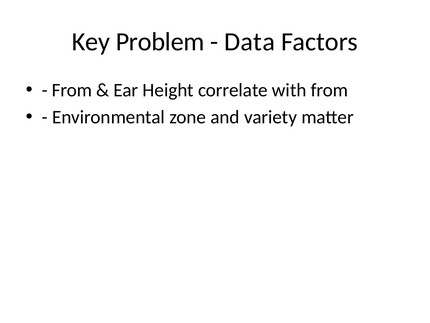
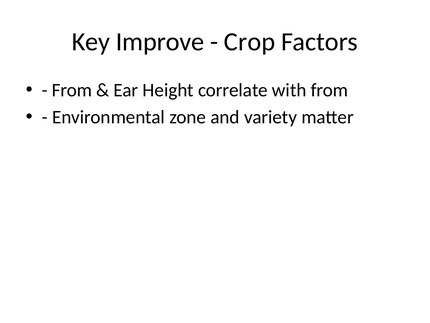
Problem: Problem -> Improve (160, 42)
Data: Data -> Crop (250, 42)
